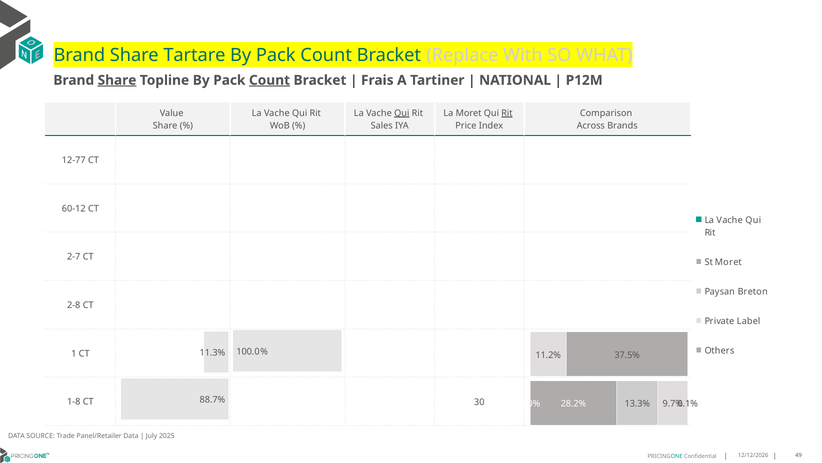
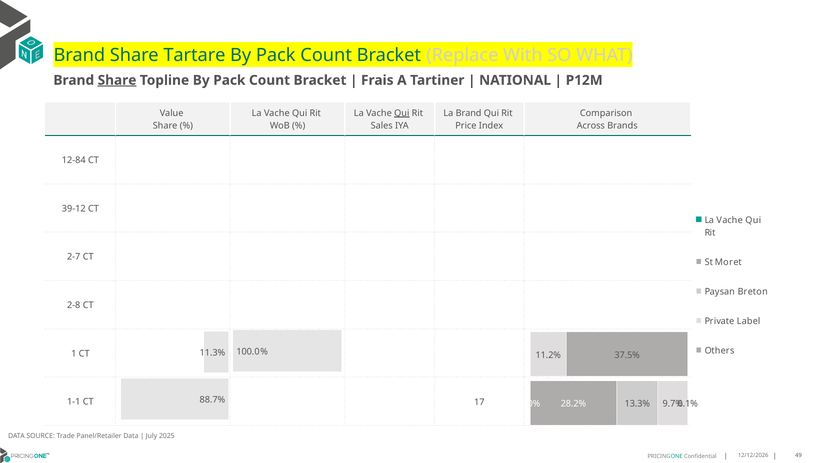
Count underline: present -> none (269, 80)
La Moret: Moret -> Brand (469, 113)
Rit underline: present -> none (507, 113)
12-77: 12-77 -> 12-84 (74, 160)
60-12: 60-12 -> 39-12 (74, 208)
1-8: 1-8 -> 1-1 (74, 401)
30: 30 -> 17 (479, 402)
